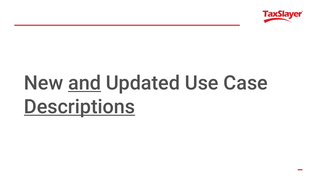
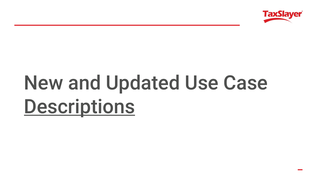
and underline: present -> none (85, 83)
